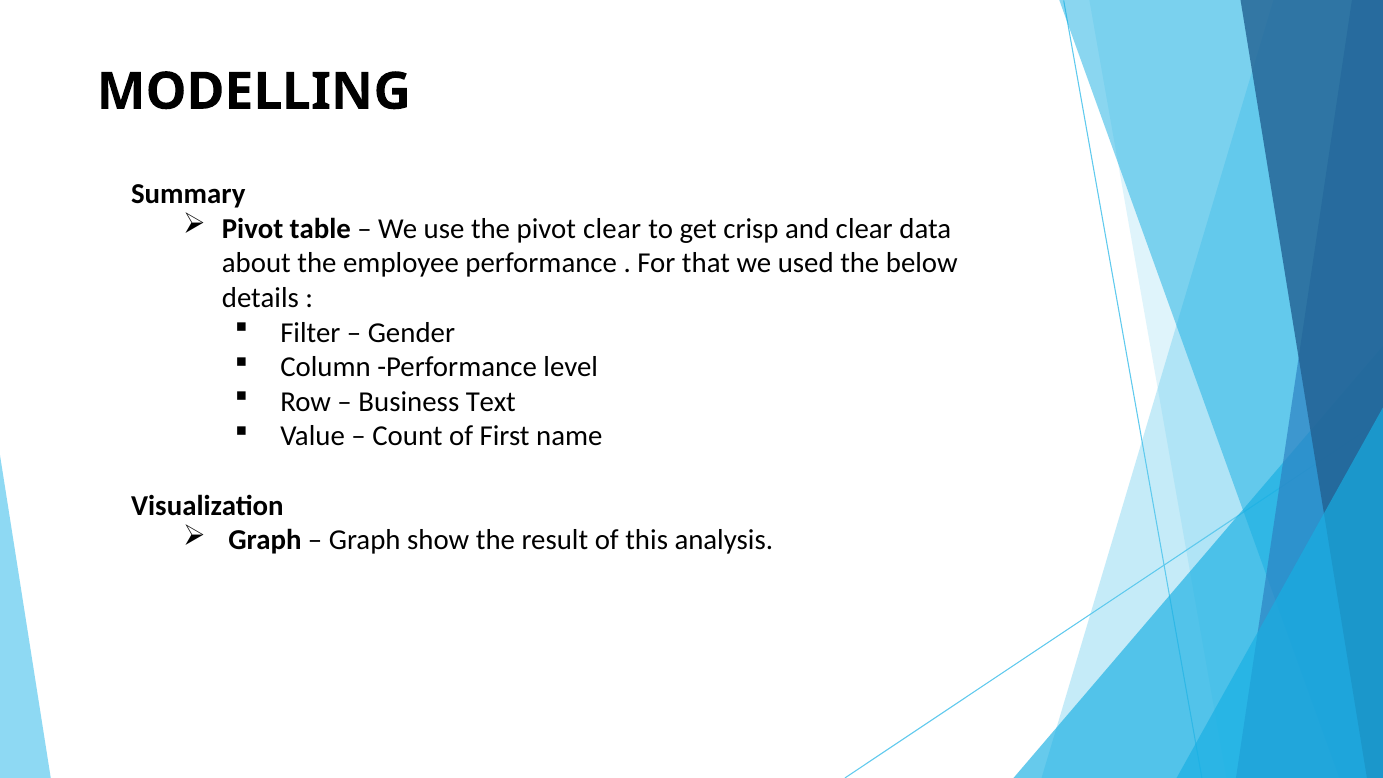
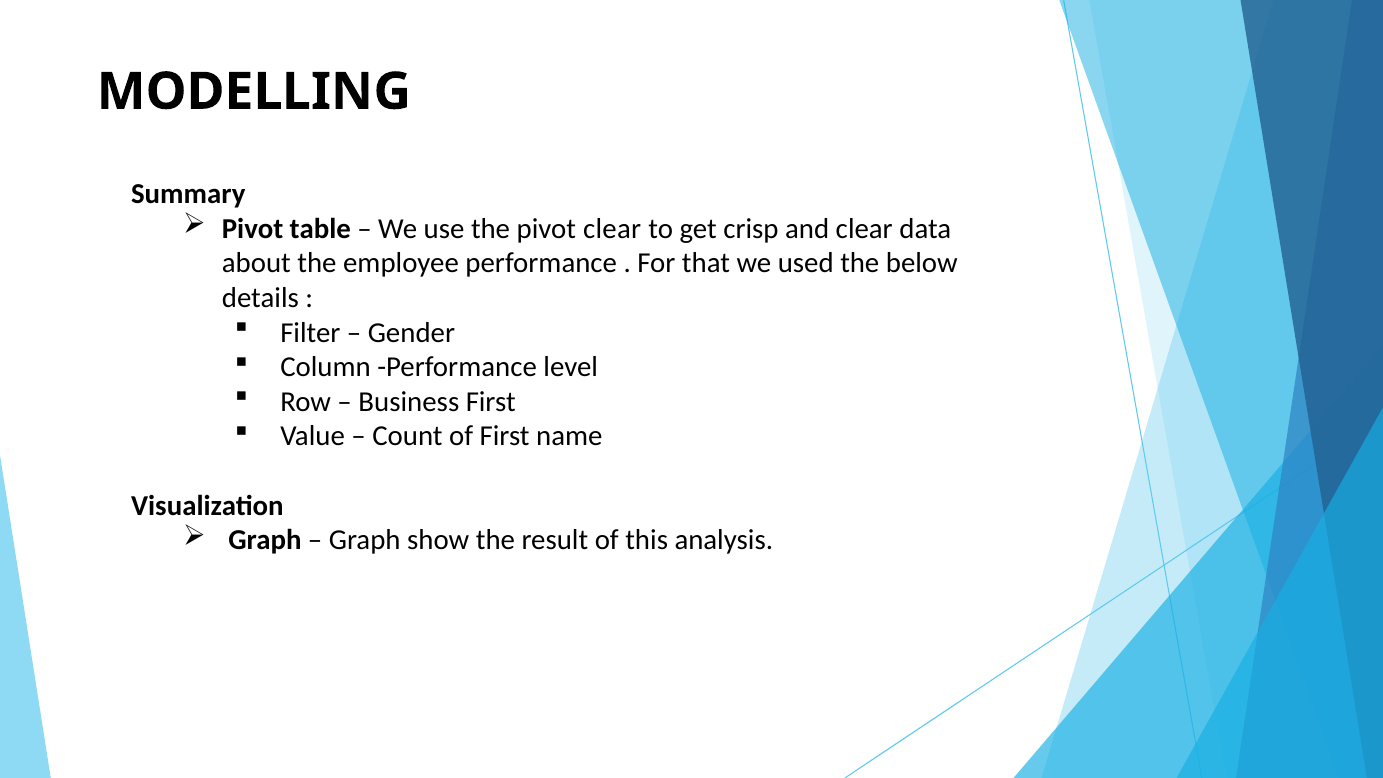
Business Text: Text -> First (491, 402)
